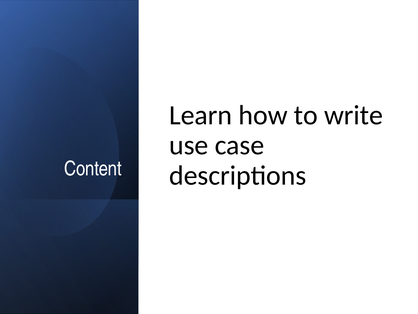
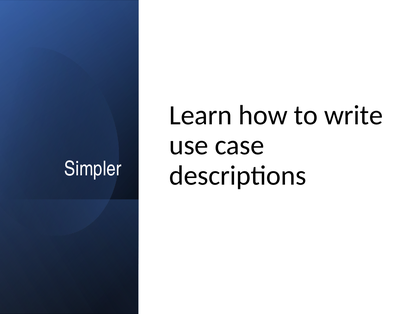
Content: Content -> Simpler (93, 168)
